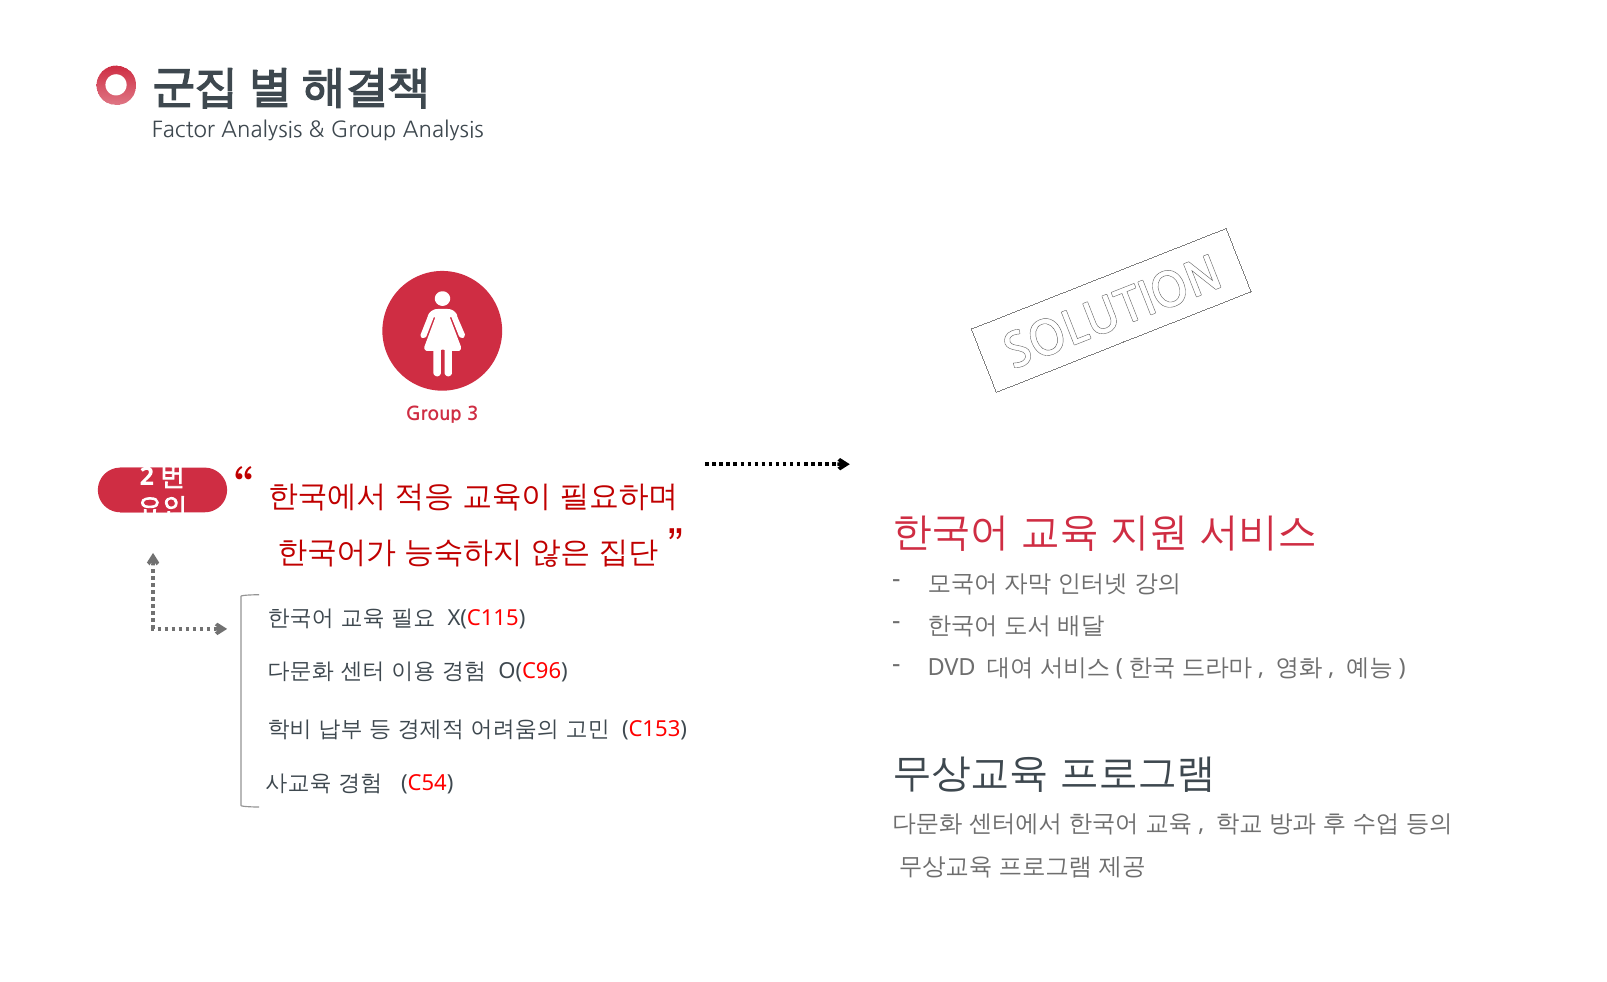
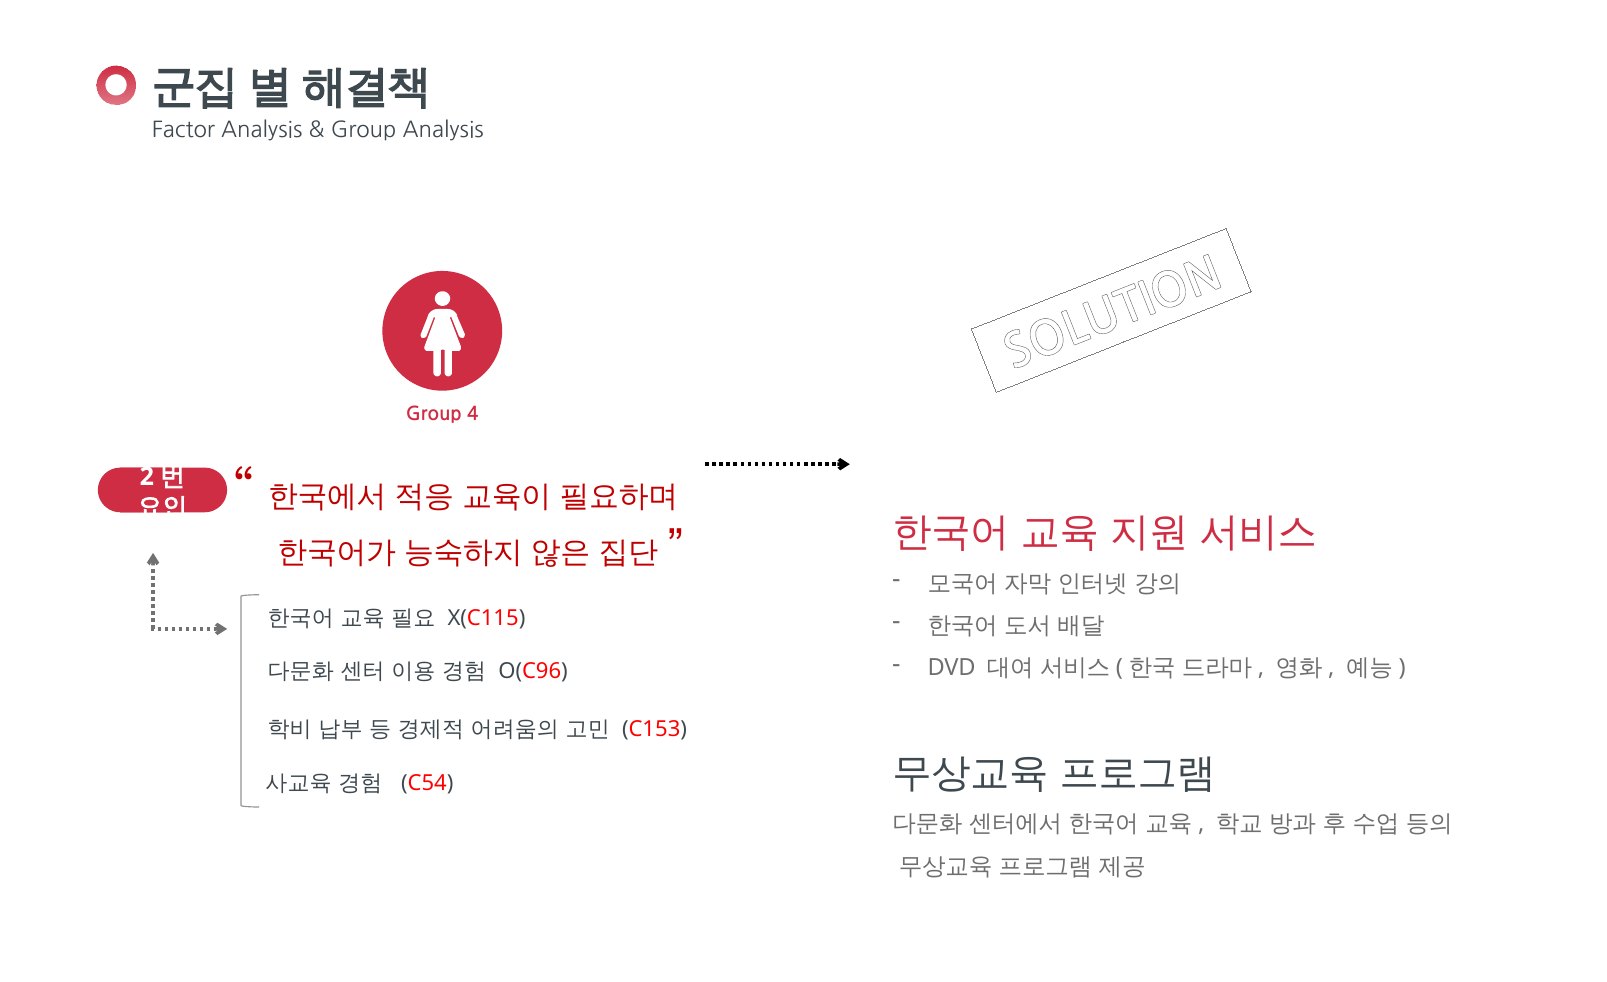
3: 3 -> 4 (473, 414)
